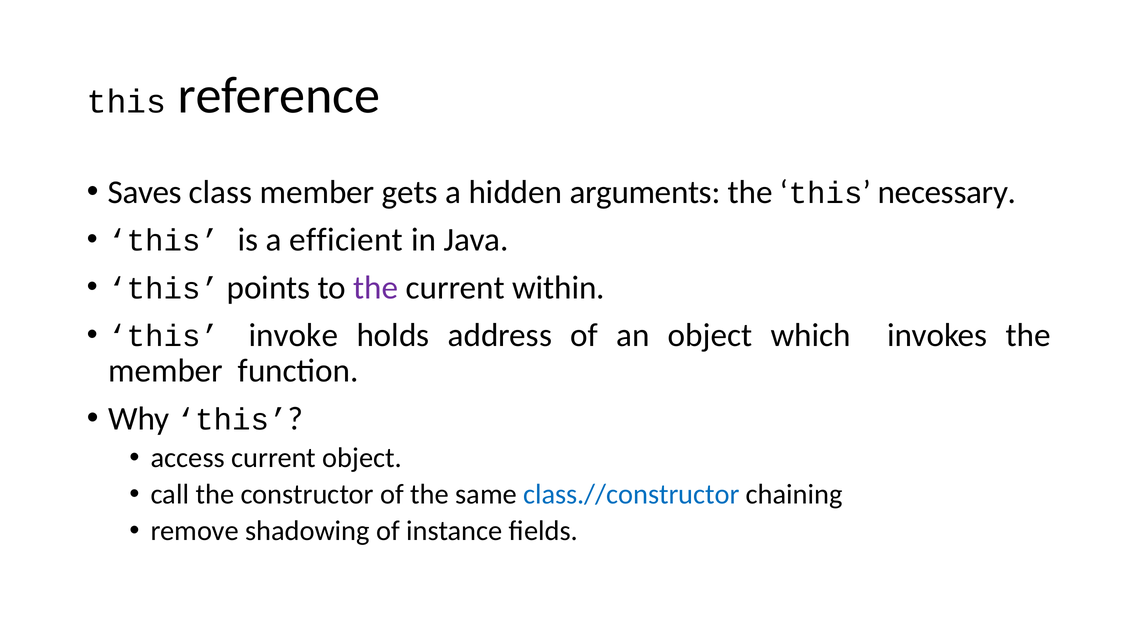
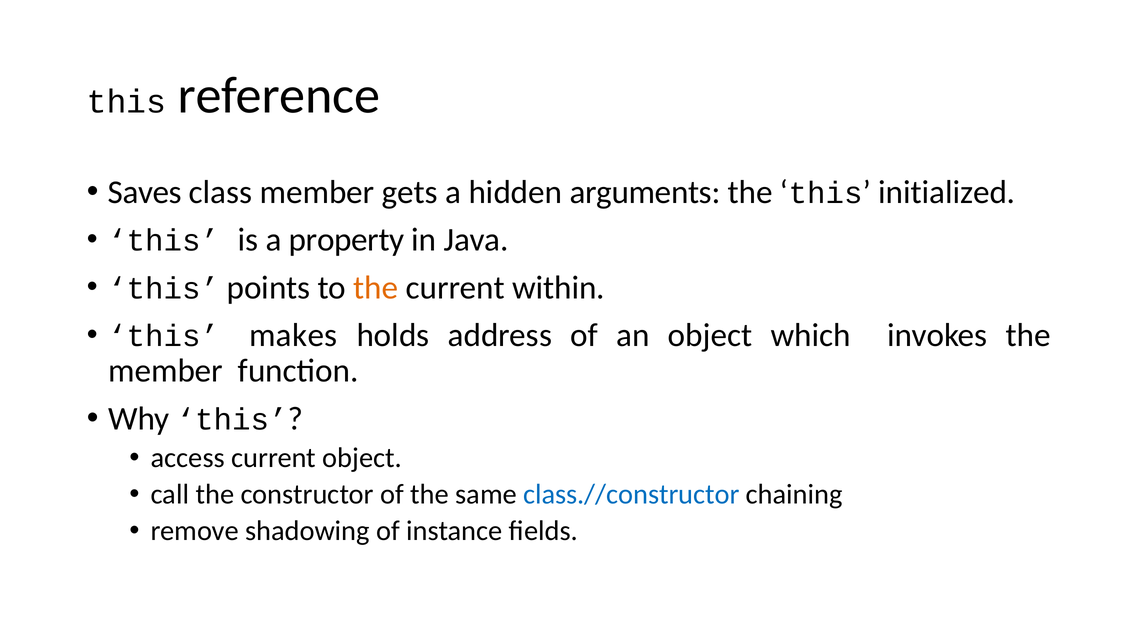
necessary: necessary -> initialized (947, 192)
efficient: efficient -> property (347, 240)
the colour: purple -> orange (376, 288)
invoke: invoke -> makes (293, 335)
